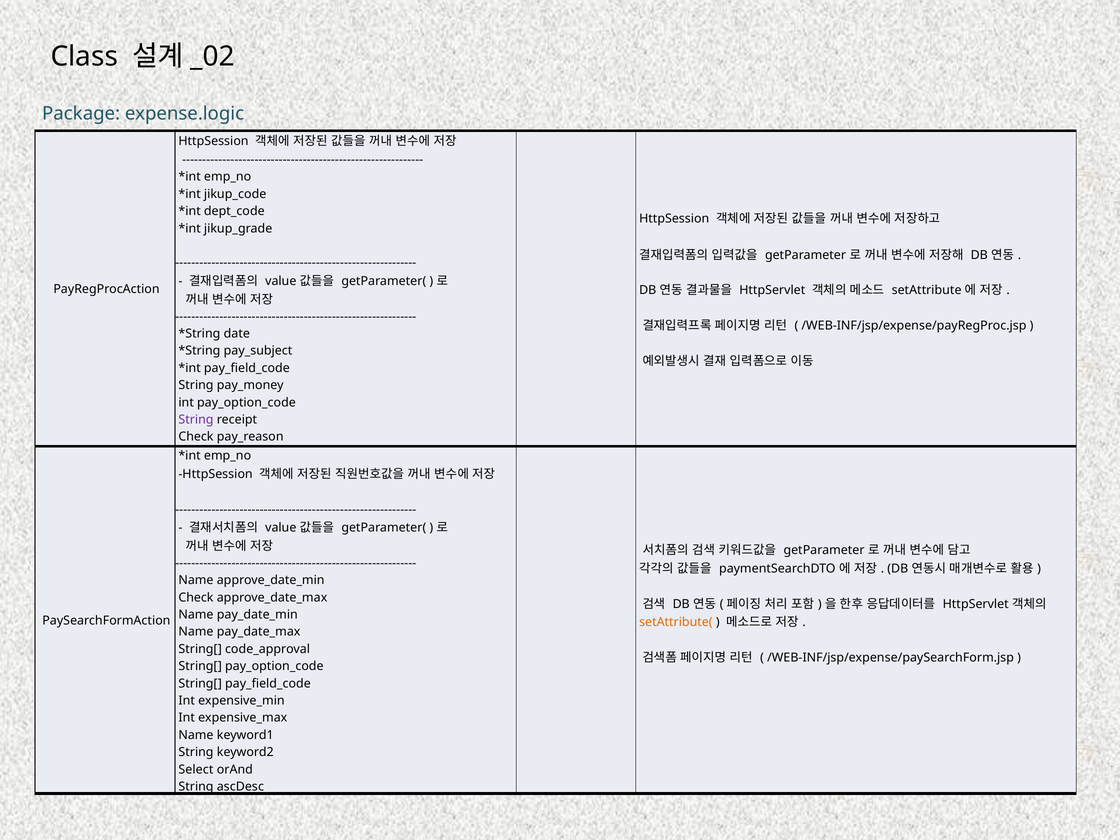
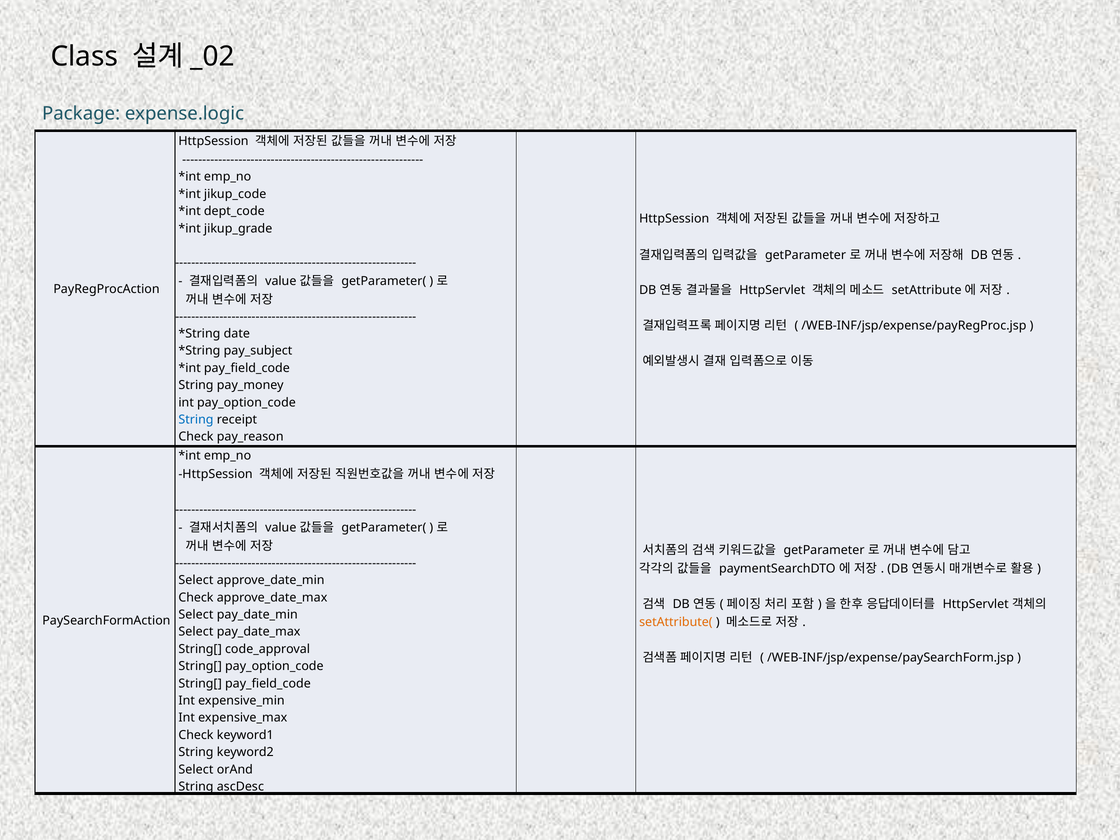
String colour: purple -> blue (196, 420)
Name: Name -> Select (196, 580)
Name: Name -> Select (196, 615)
Name: Name -> Select (196, 632)
Name: Name -> Check (196, 735)
